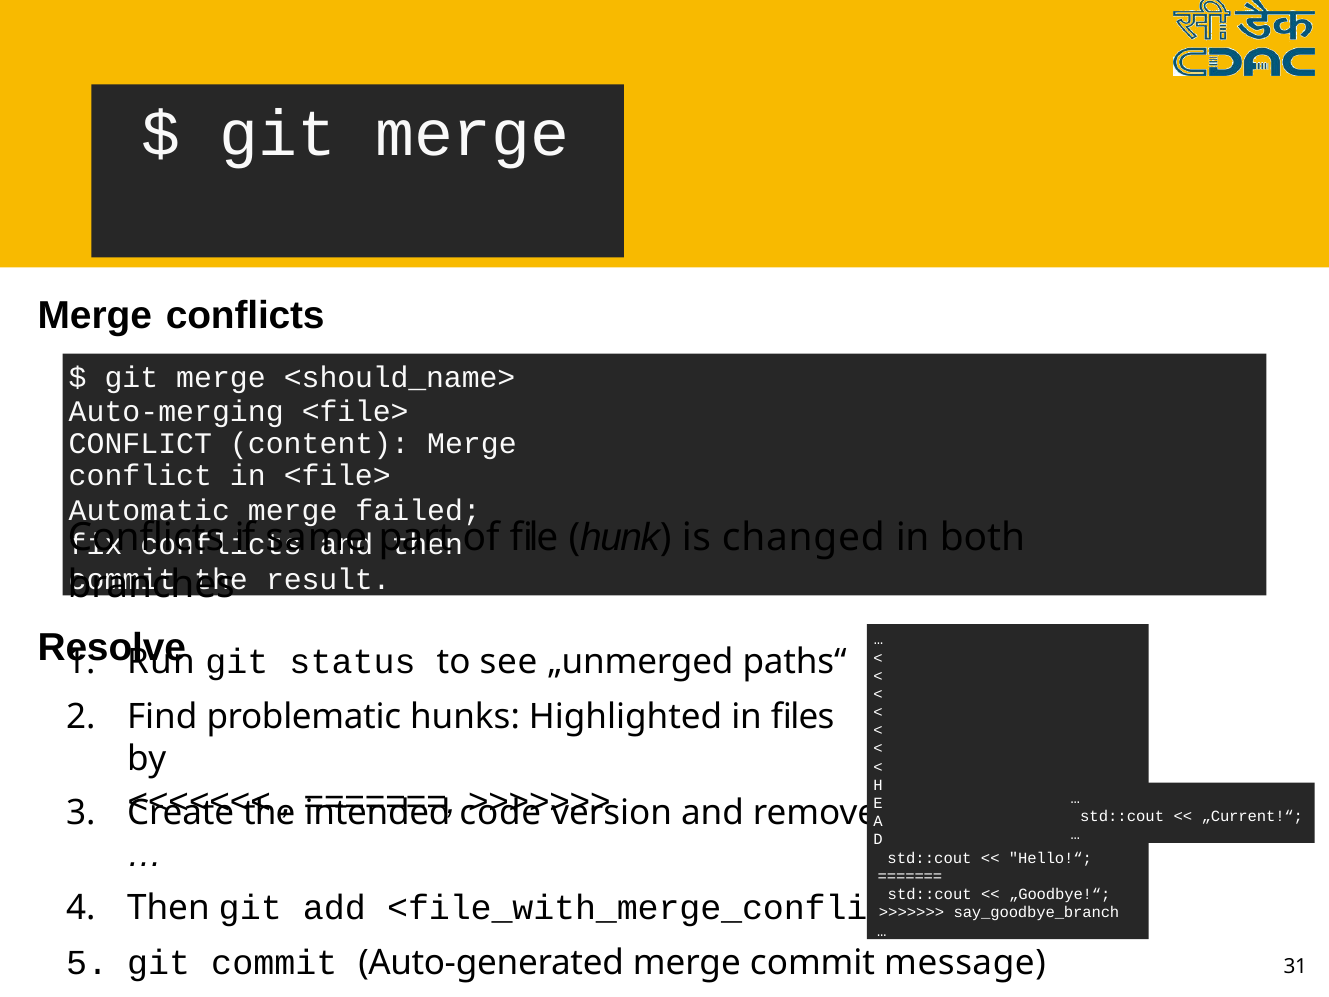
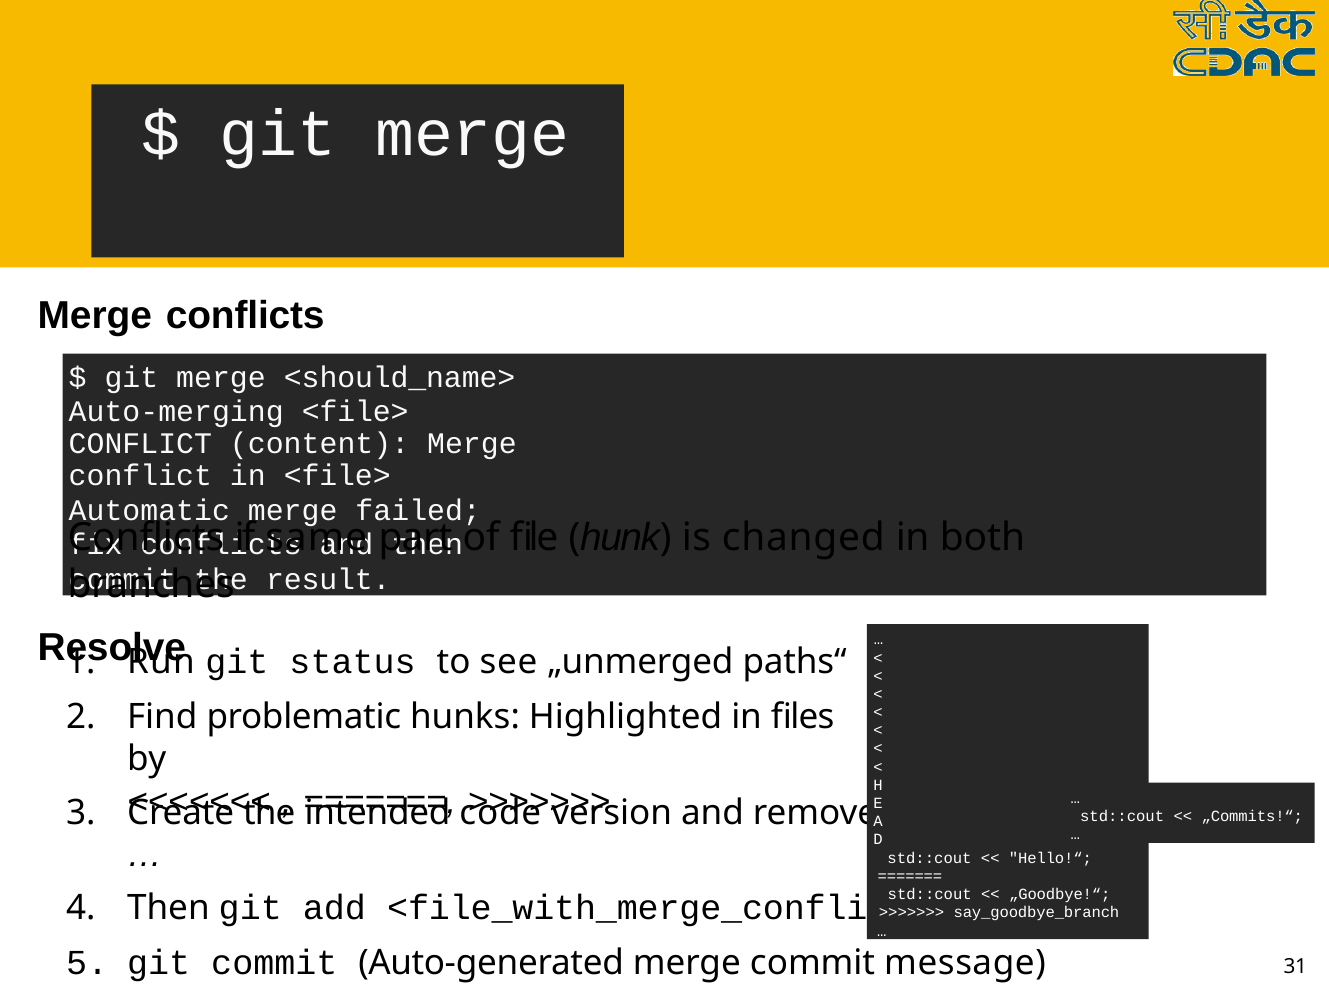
„Current!“: „Current!“ -> „Commits!“ (1252, 816)
